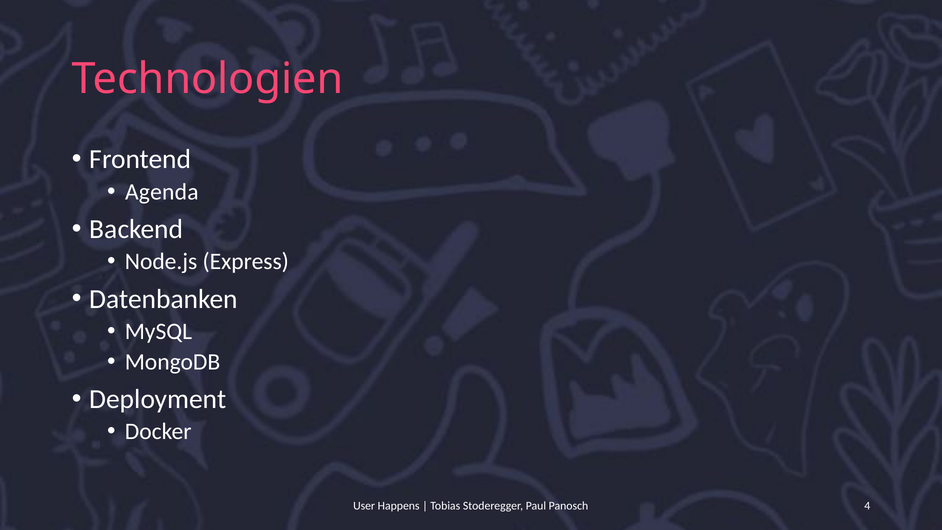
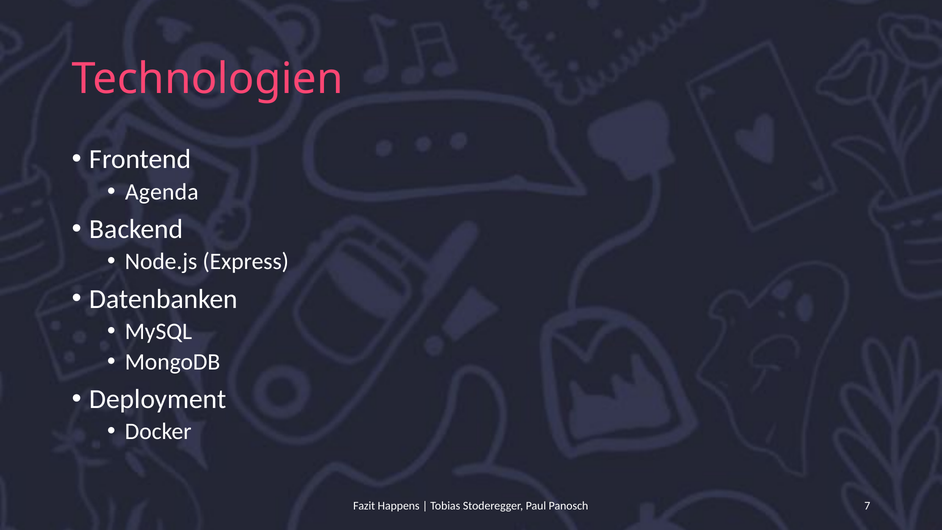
User: User -> Fazit (364, 506)
4: 4 -> 7 (867, 506)
